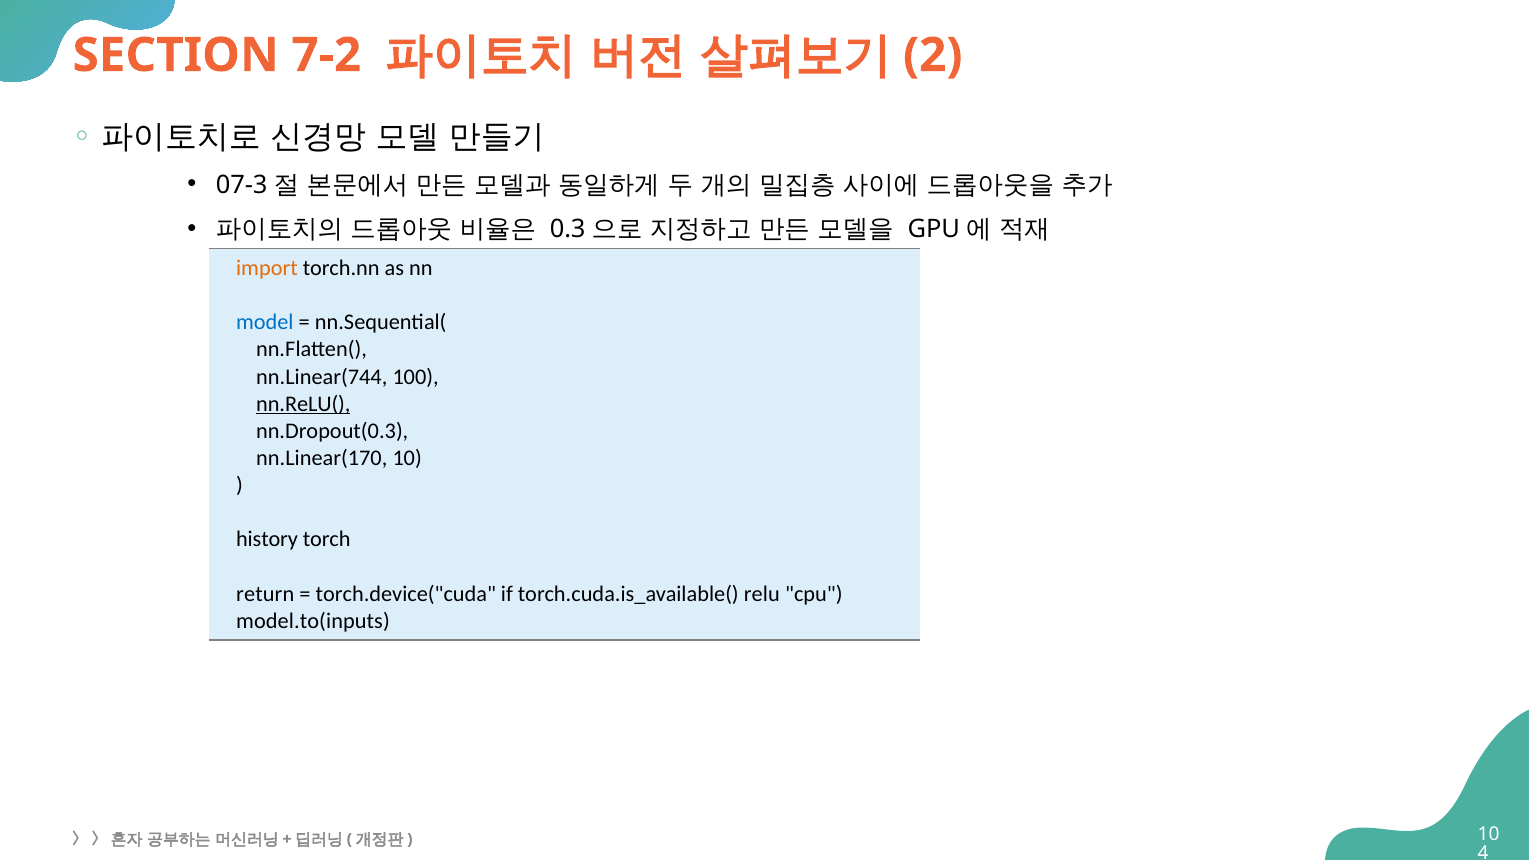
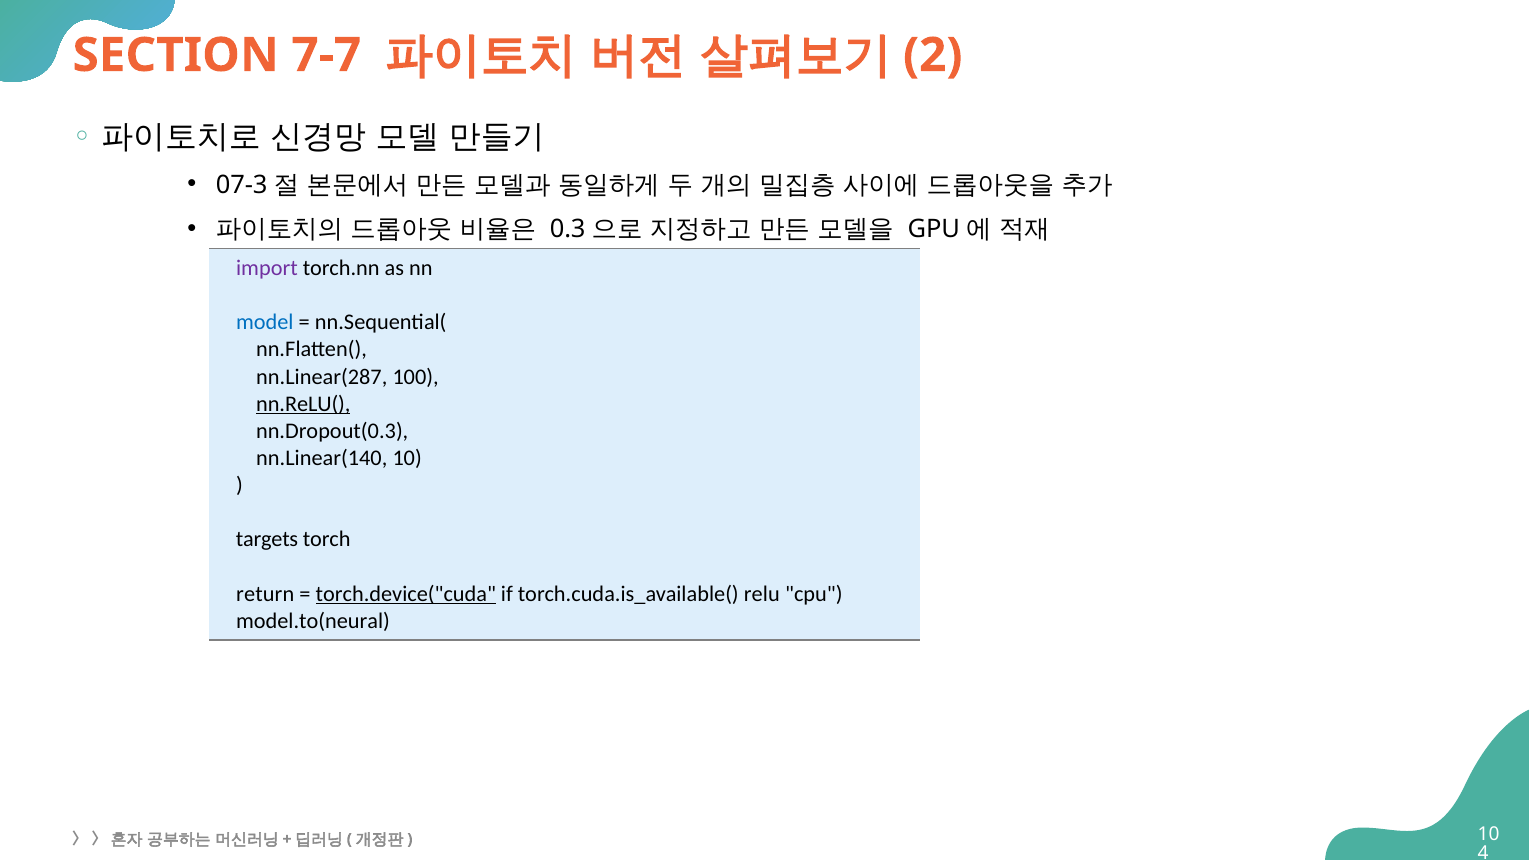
7-2: 7-2 -> 7-7 (326, 55)
import colour: orange -> purple (267, 268)
nn.Linear(744: nn.Linear(744 -> nn.Linear(287 (322, 377)
nn.Linear(170: nn.Linear(170 -> nn.Linear(140 (322, 458)
history: history -> targets (267, 540)
torch.device("cuda underline: none -> present (406, 594)
model.to(inputs: model.to(inputs -> model.to(neural (313, 621)
